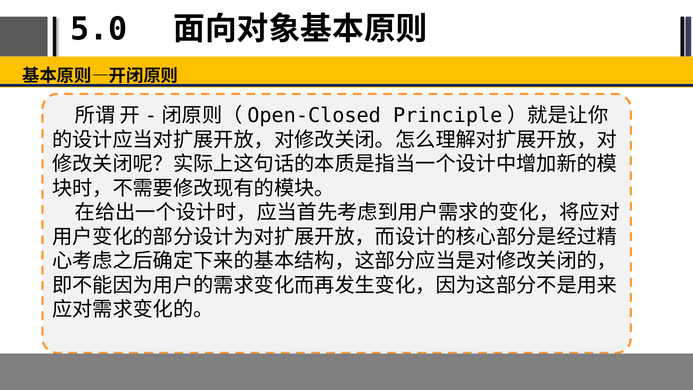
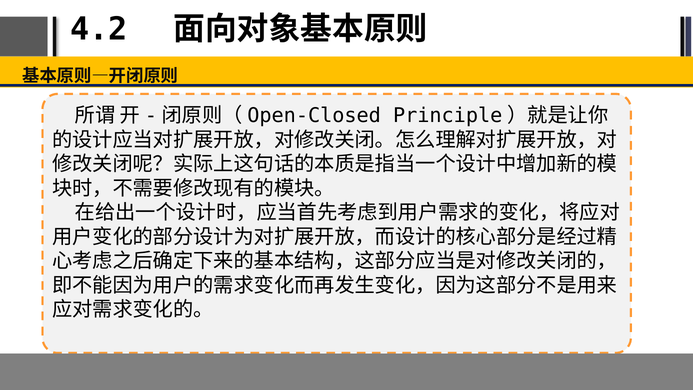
5.0: 5.0 -> 4.2 (99, 29)
